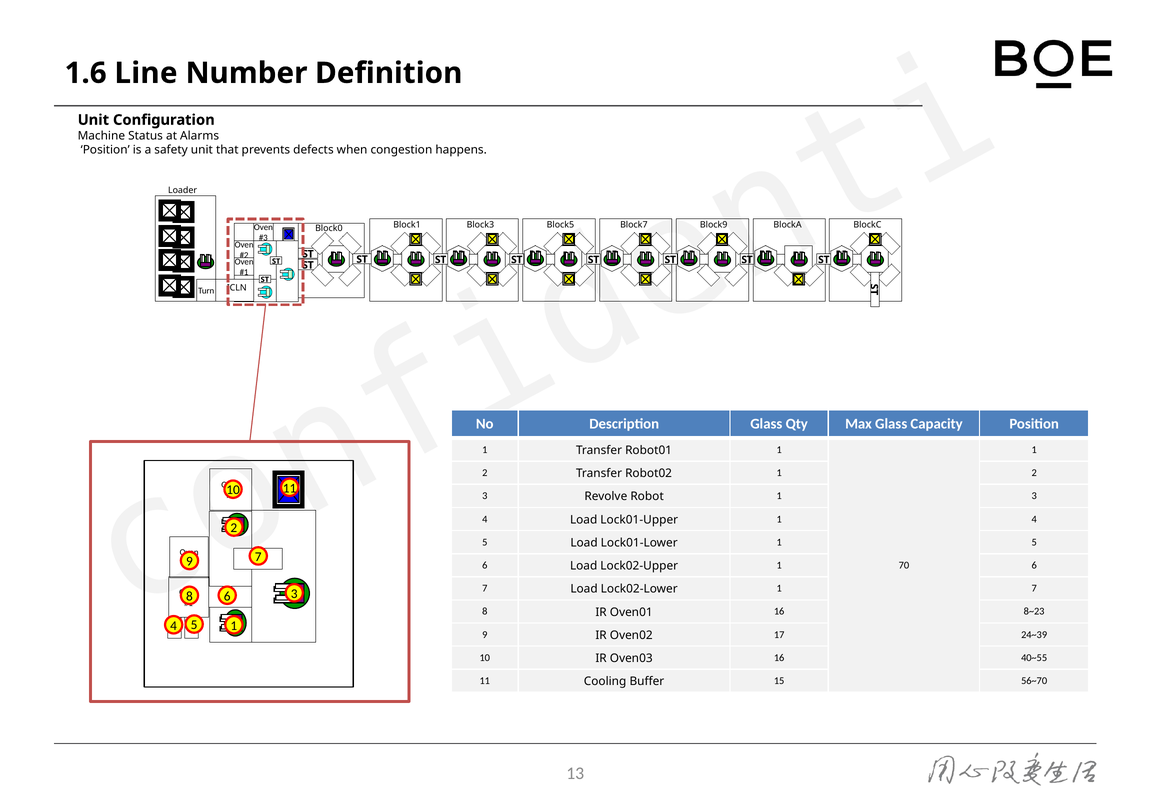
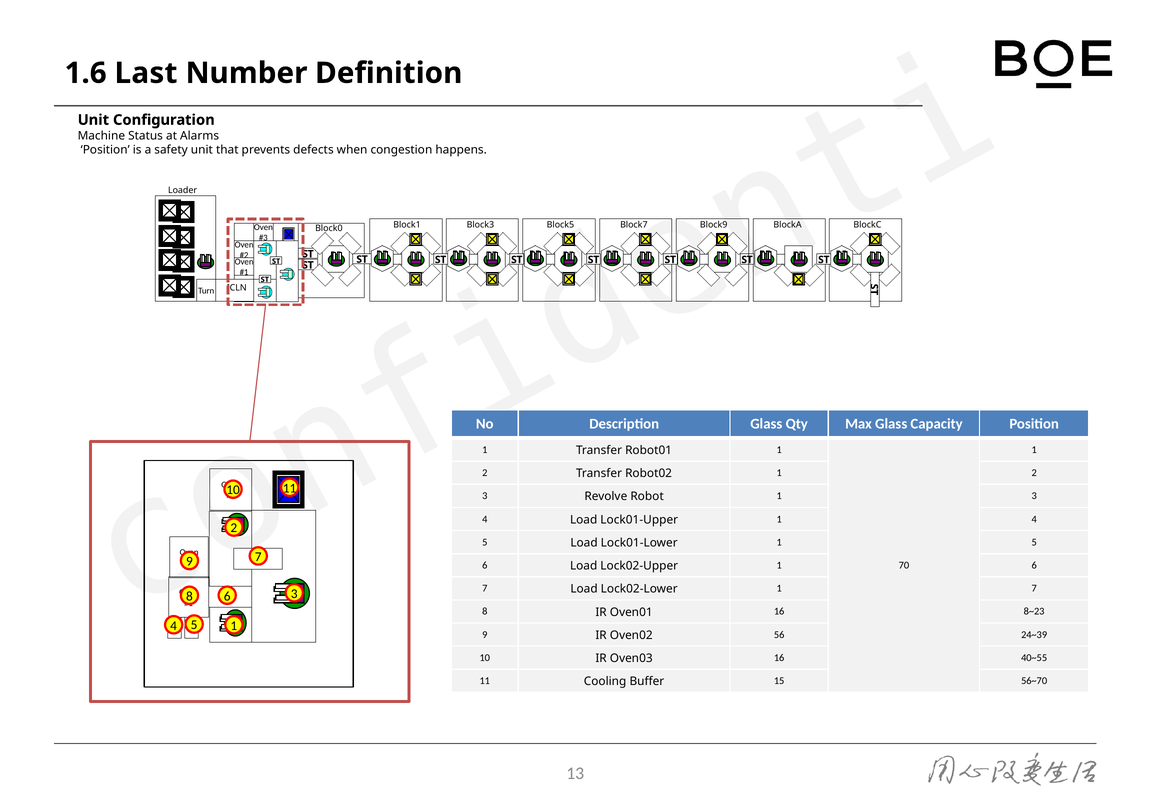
Line: Line -> Last (146, 73)
17: 17 -> 56 (779, 635)
